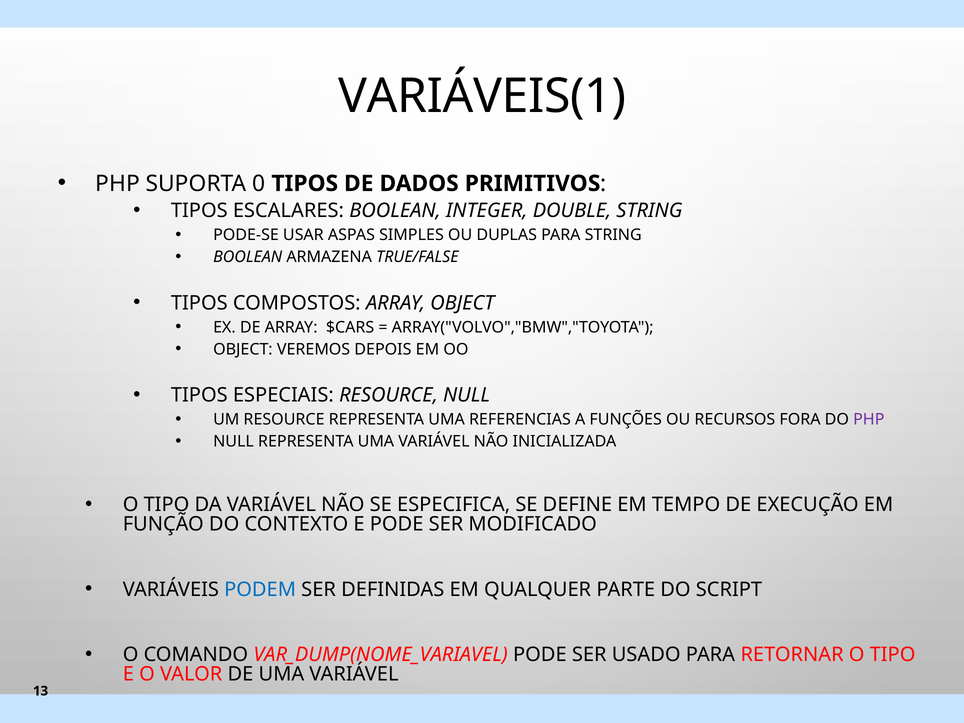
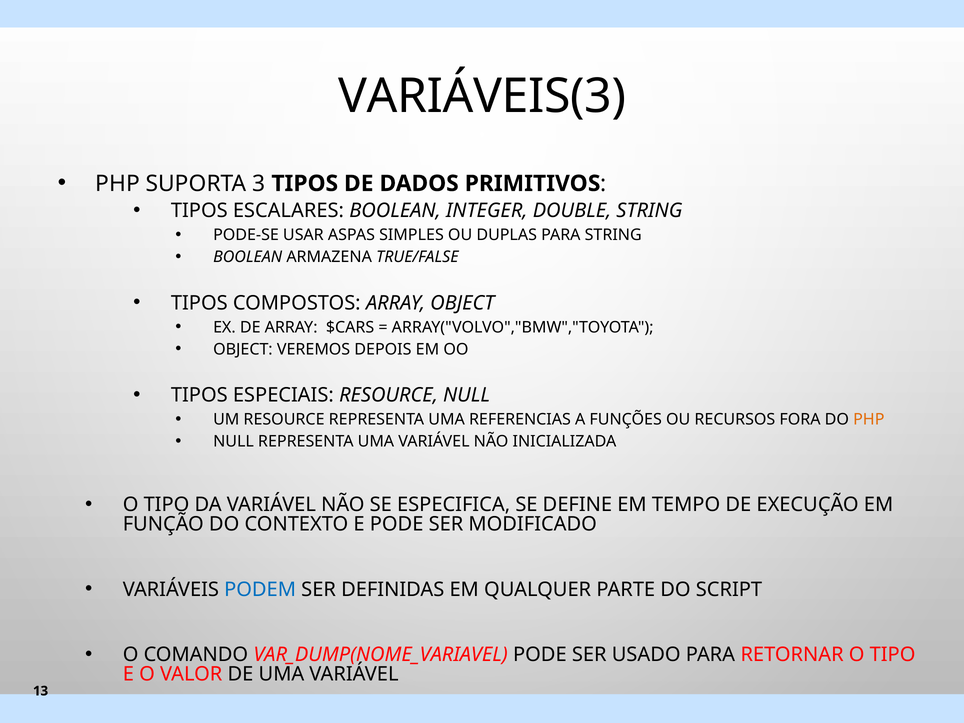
VARIÁVEIS(1: VARIÁVEIS(1 -> VARIÁVEIS(3 (482, 96)
0: 0 -> 3 (259, 184)
PHP colour: purple -> orange (869, 420)
